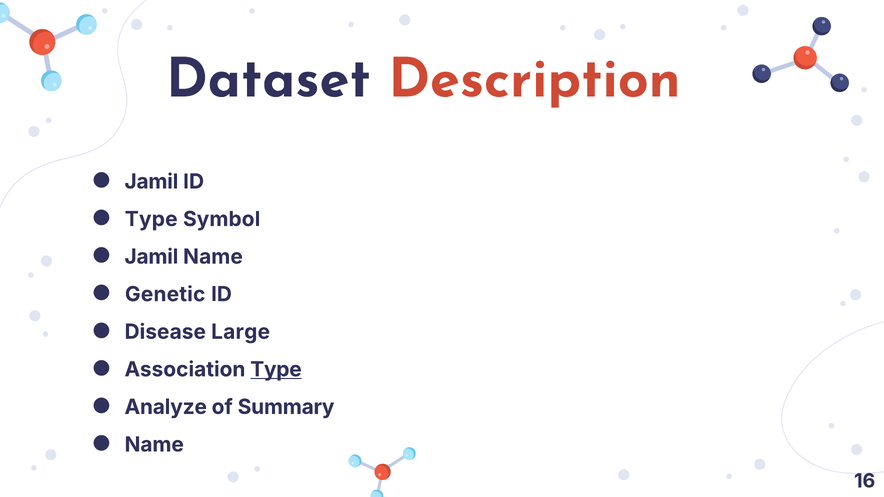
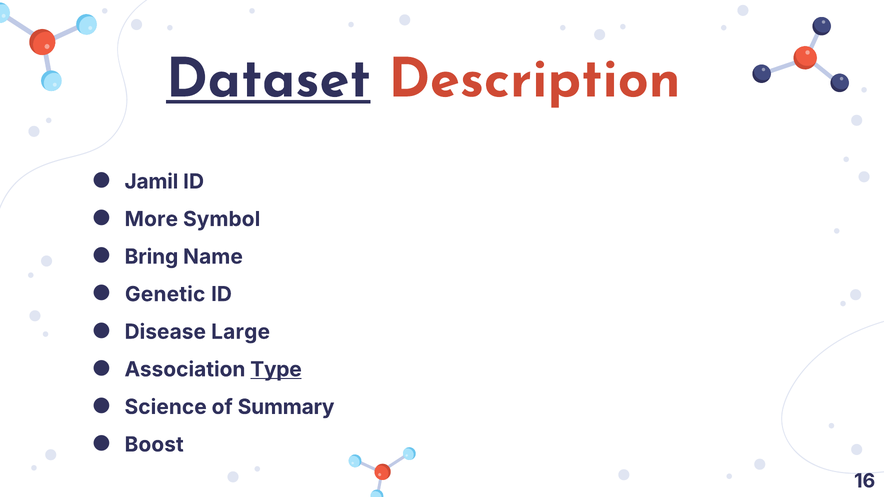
Dataset underline: none -> present (268, 79)
Type: Type -> More (151, 219)
Jamil: Jamil -> Bring (151, 257)
Analyze: Analyze -> Science (166, 407)
Name: Name -> Boost (154, 445)
